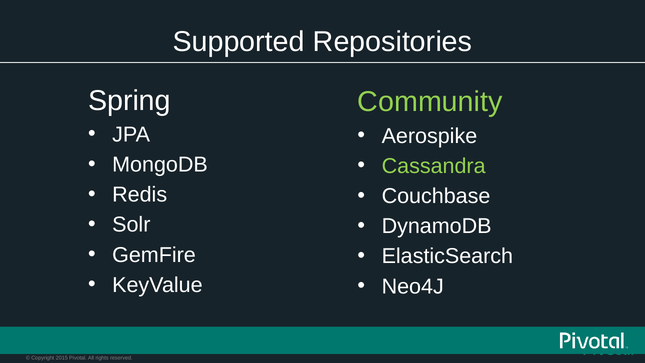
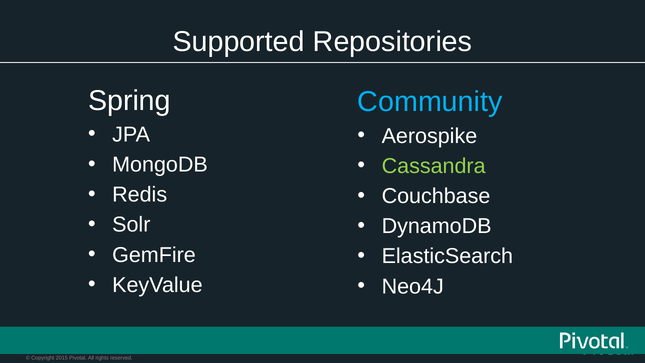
Community colour: light green -> light blue (430, 102)
